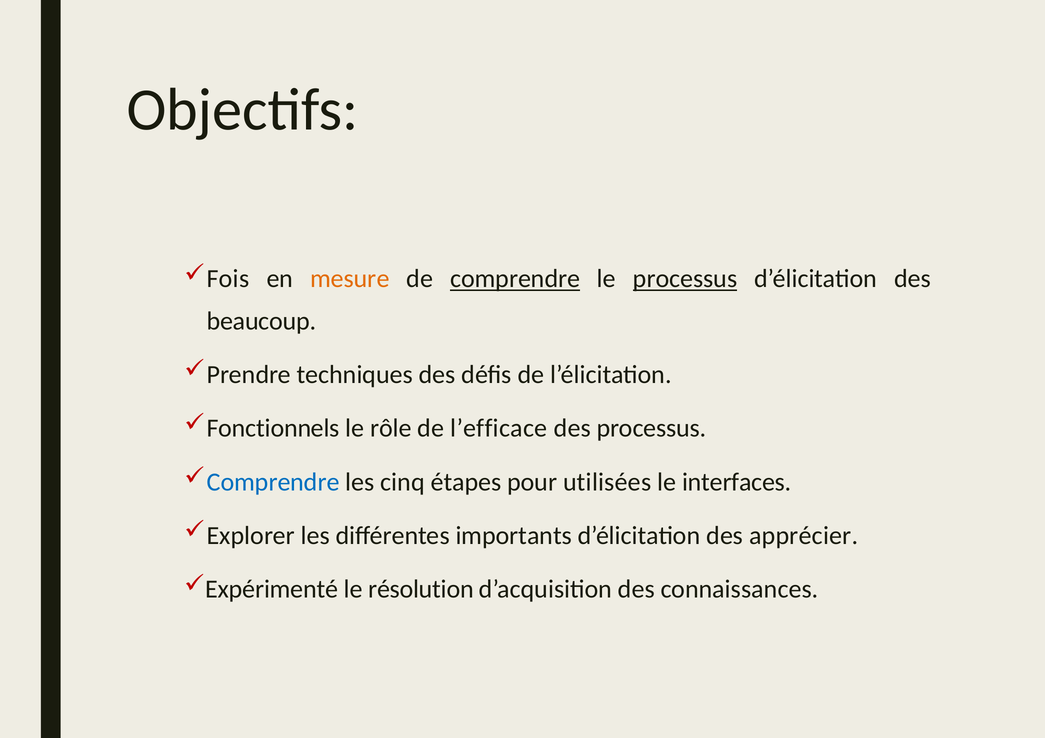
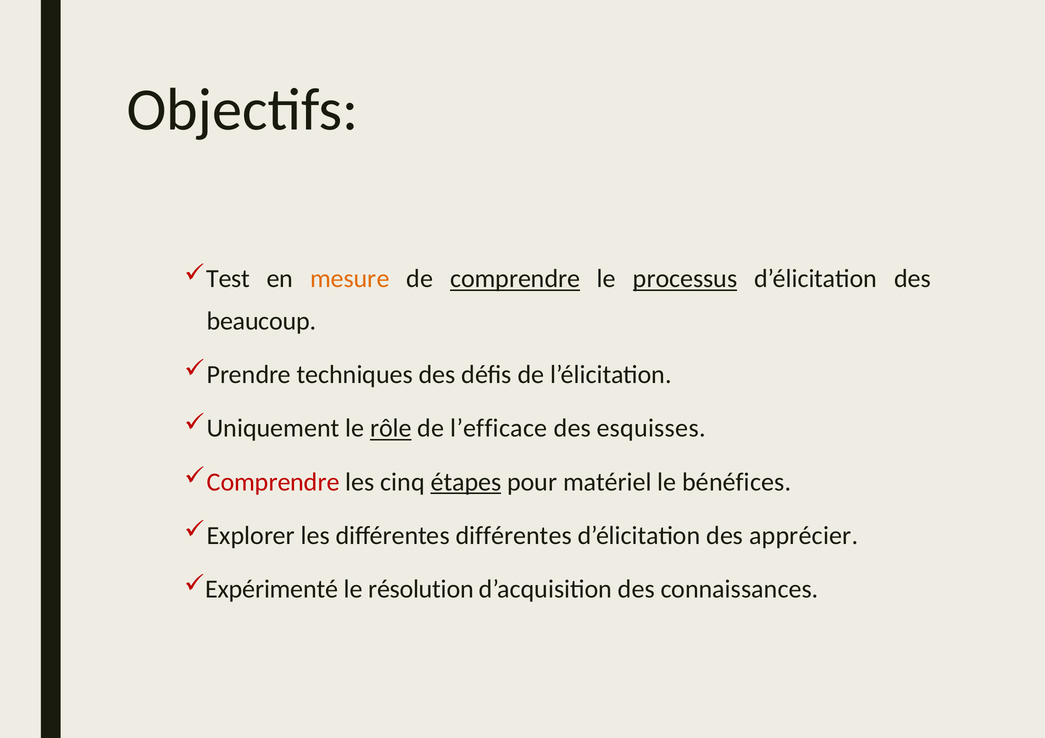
Fois: Fois -> Test (228, 279)
Fonctionnels: Fonctionnels -> Uniquement (273, 429)
rôle underline: none -> present (391, 429)
des processus: processus -> esquisses (651, 429)
Comprendre colour: blue -> red (273, 482)
étapes underline: none -> present (466, 482)
utilisées: utilisées -> matériel (607, 482)
interfaces: interfaces -> bénéfices (737, 482)
différentes importants: importants -> différentes (514, 536)
